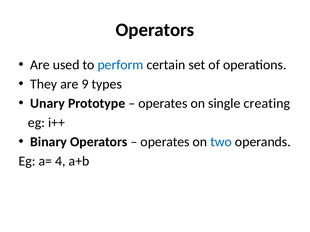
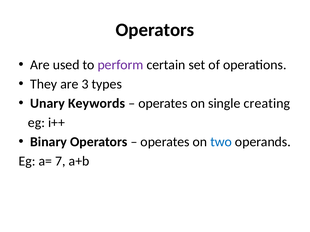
perform colour: blue -> purple (120, 65)
9: 9 -> 3 (85, 84)
Prototype: Prototype -> Keywords (97, 104)
4: 4 -> 7 (60, 162)
